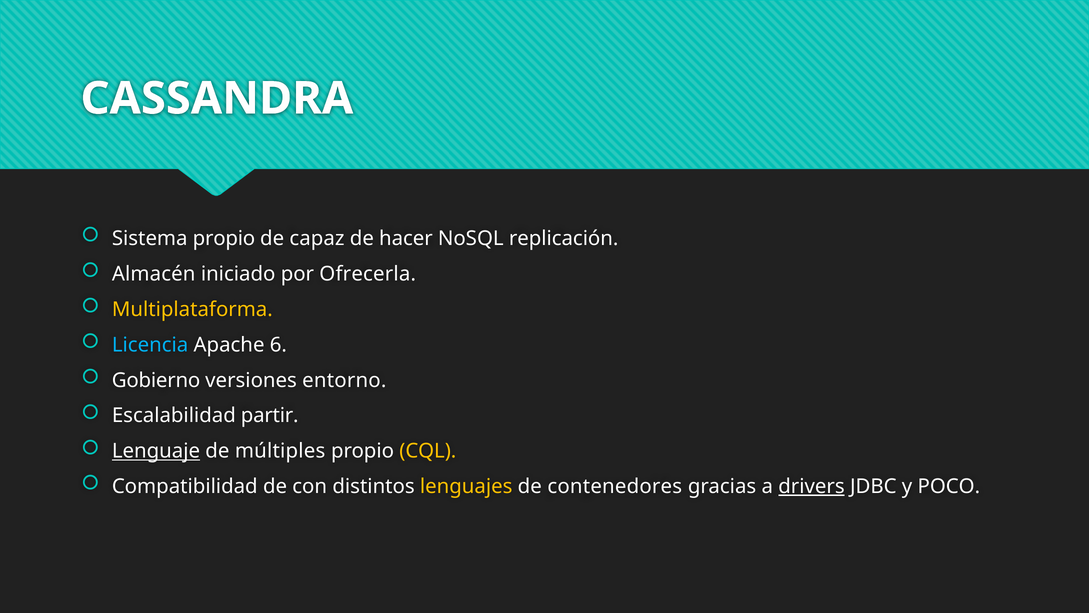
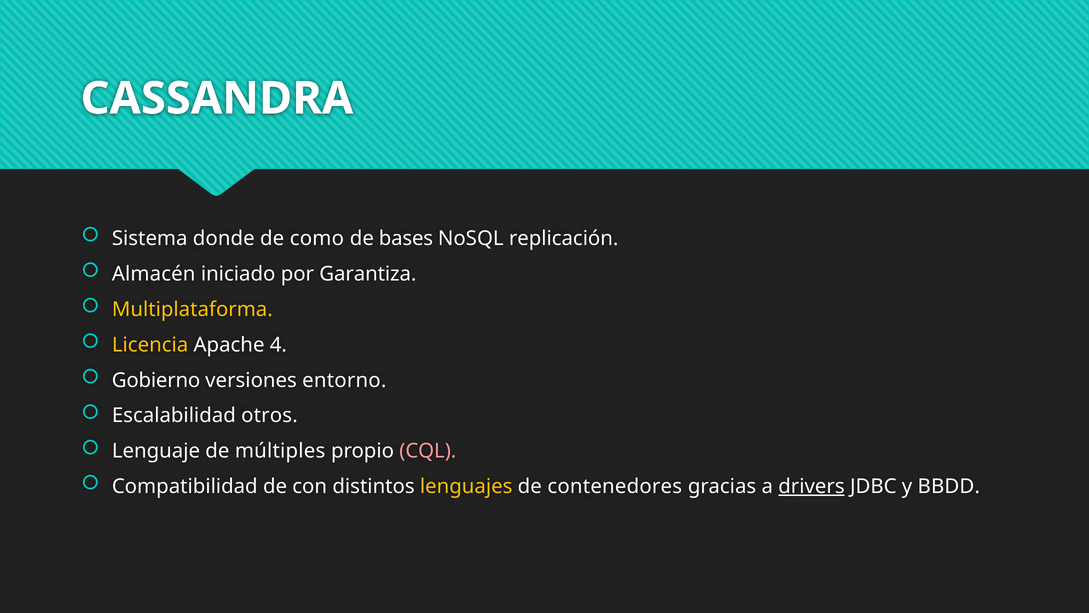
Sistema propio: propio -> donde (224, 238)
capaz: capaz -> como (317, 238)
hacer: hacer -> bases (406, 238)
Ofrecerla: Ofrecerla -> Garantiza (368, 274)
Licencia colour: light blue -> yellow (150, 345)
6: 6 -> 4 (278, 345)
partir: partir -> otros (269, 415)
Lenguaje underline: present -> none (156, 451)
CQL colour: yellow -> pink (428, 451)
POCO: POCO -> BBDD (949, 486)
